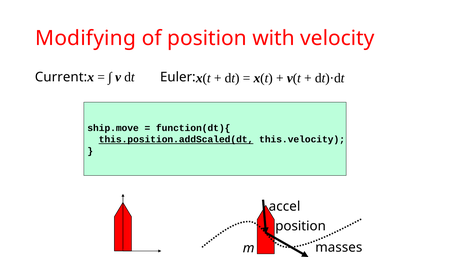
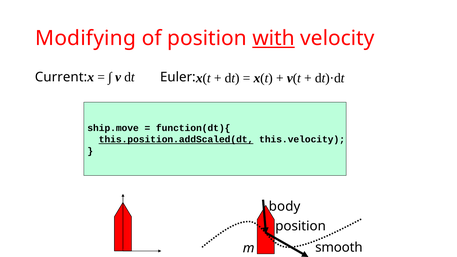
with underline: none -> present (274, 38)
accel: accel -> body (285, 206)
masses: masses -> smooth (339, 247)
